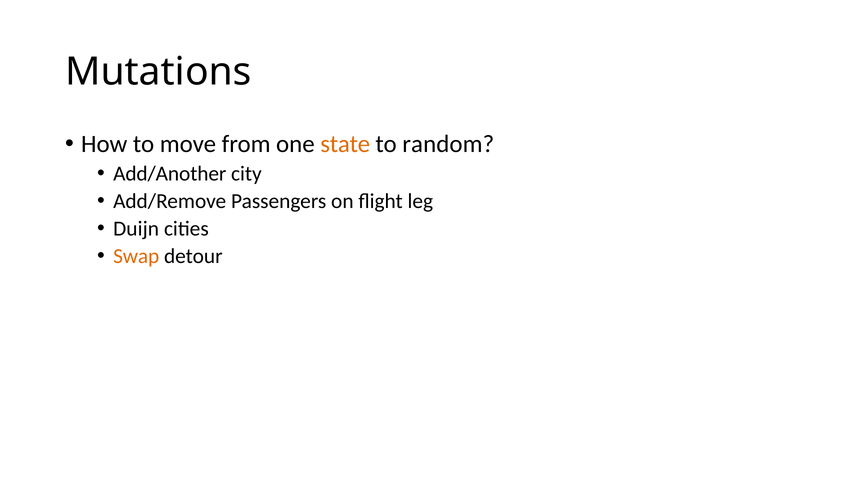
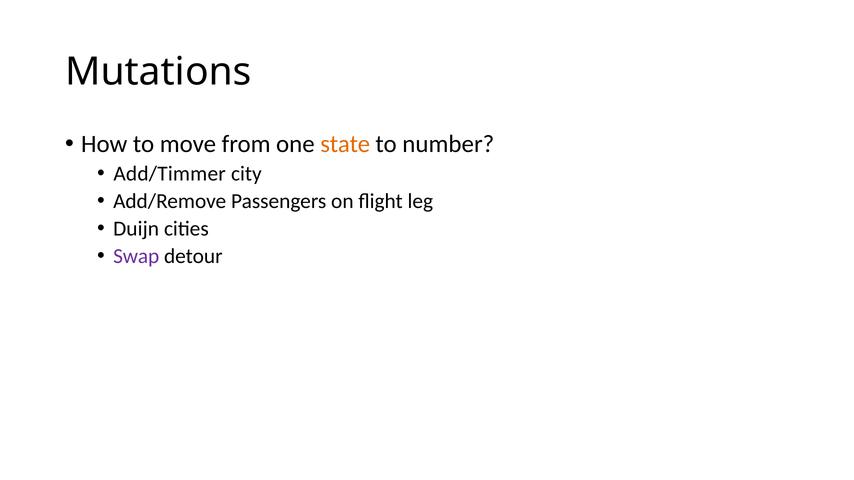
random: random -> number (448, 144)
Add/Another: Add/Another -> Add/Timmer (170, 174)
Swap colour: orange -> purple (136, 256)
